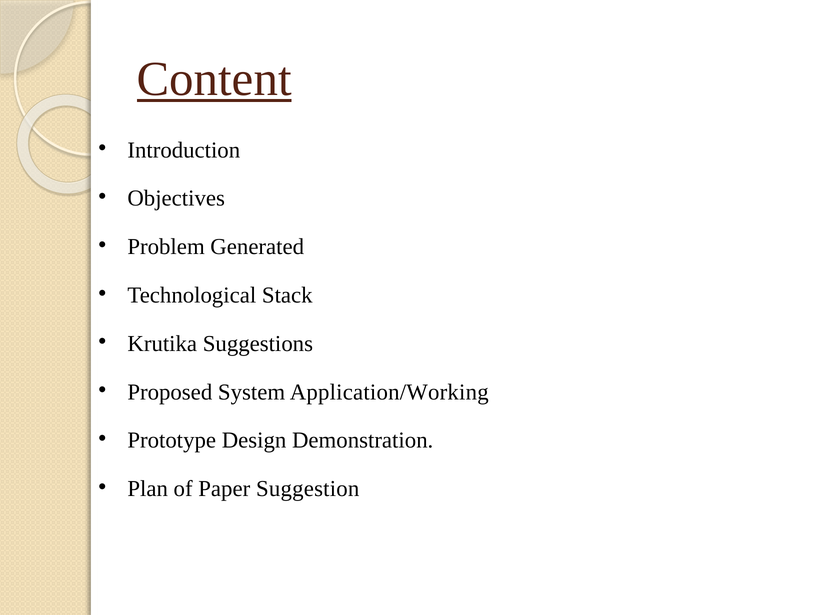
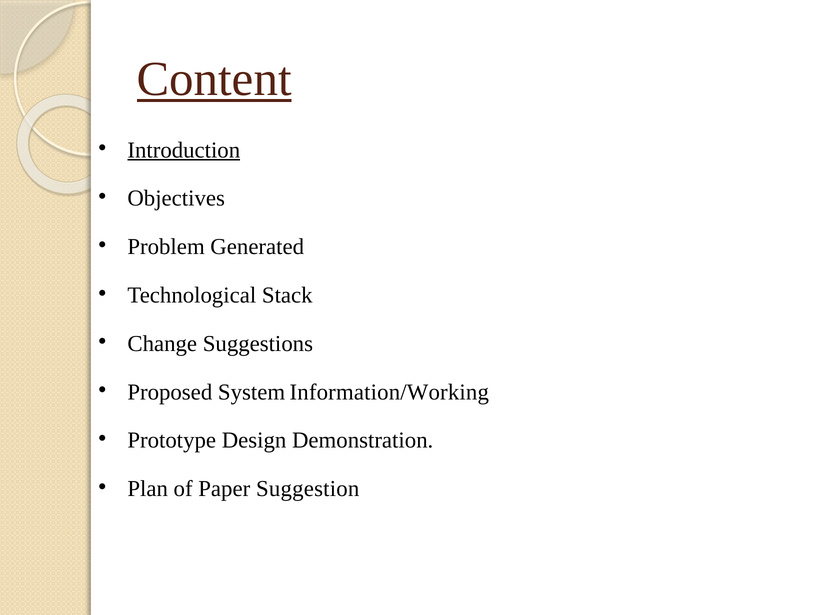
Introduction underline: none -> present (184, 150)
Krutika: Krutika -> Change (162, 344)
Application/Working: Application/Working -> Information/Working (389, 392)
